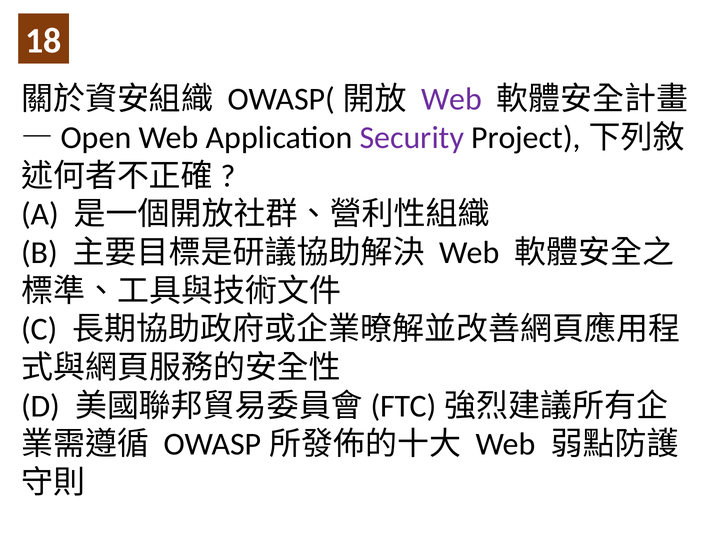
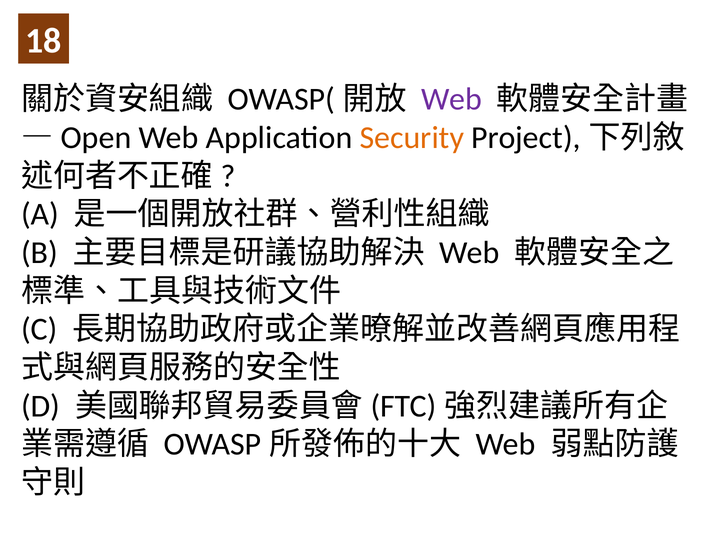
Security colour: purple -> orange (412, 138)
